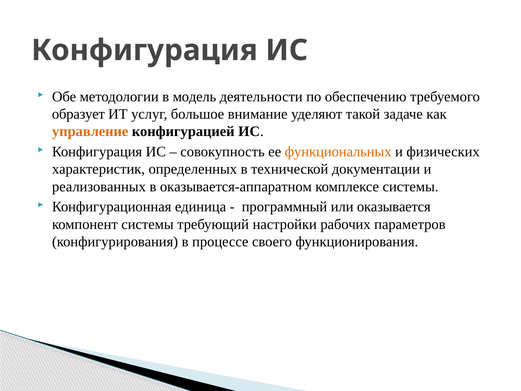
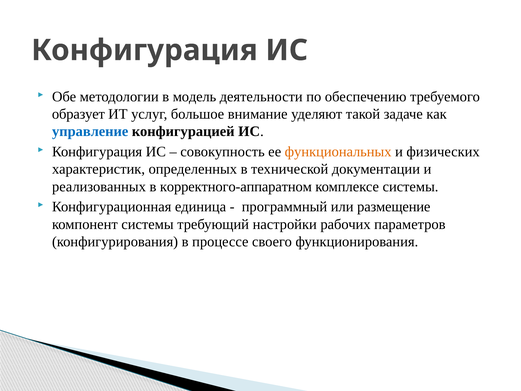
управление colour: orange -> blue (90, 131)
оказывается-аппаратном: оказывается-аппаратном -> корректного-аппаратном (236, 186)
оказывается: оказывается -> размещение (394, 207)
